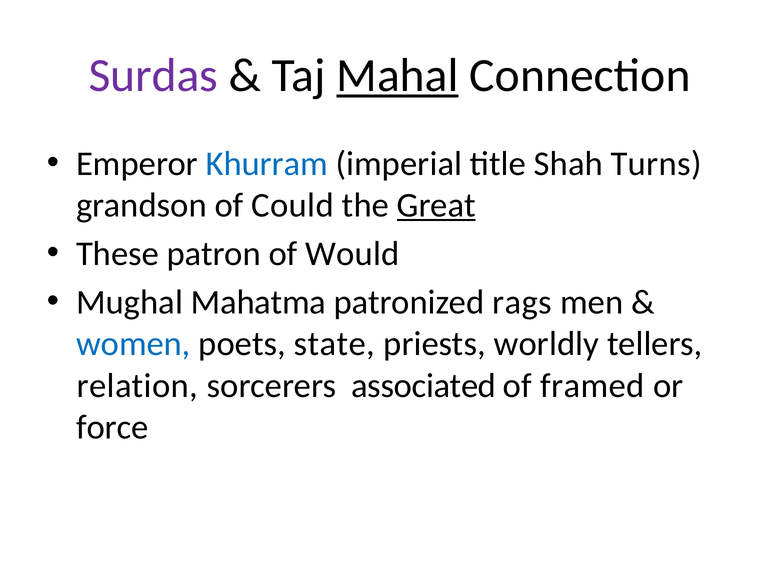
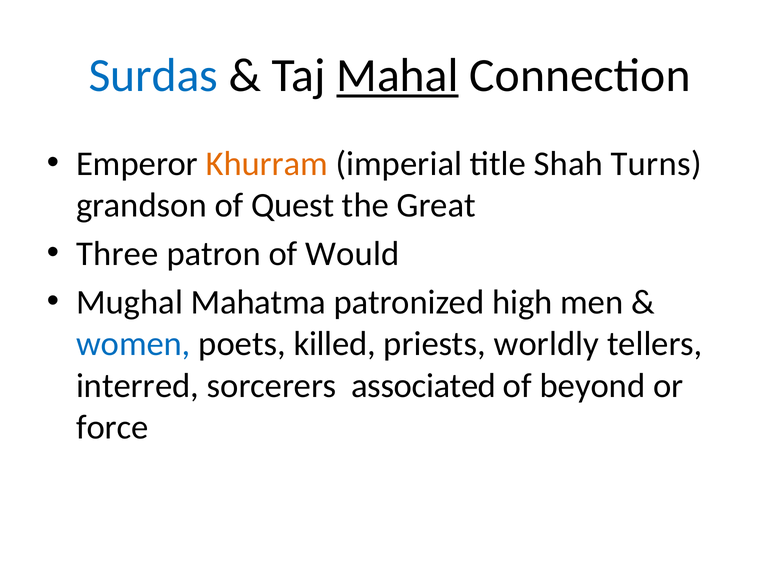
Surdas colour: purple -> blue (153, 76)
Khurram colour: blue -> orange (267, 164)
Could: Could -> Quest (293, 205)
Great underline: present -> none (436, 205)
These: These -> Three (117, 254)
rags: rags -> high (522, 302)
state: state -> killed (335, 344)
relation: relation -> interred (138, 386)
framed: framed -> beyond (592, 386)
